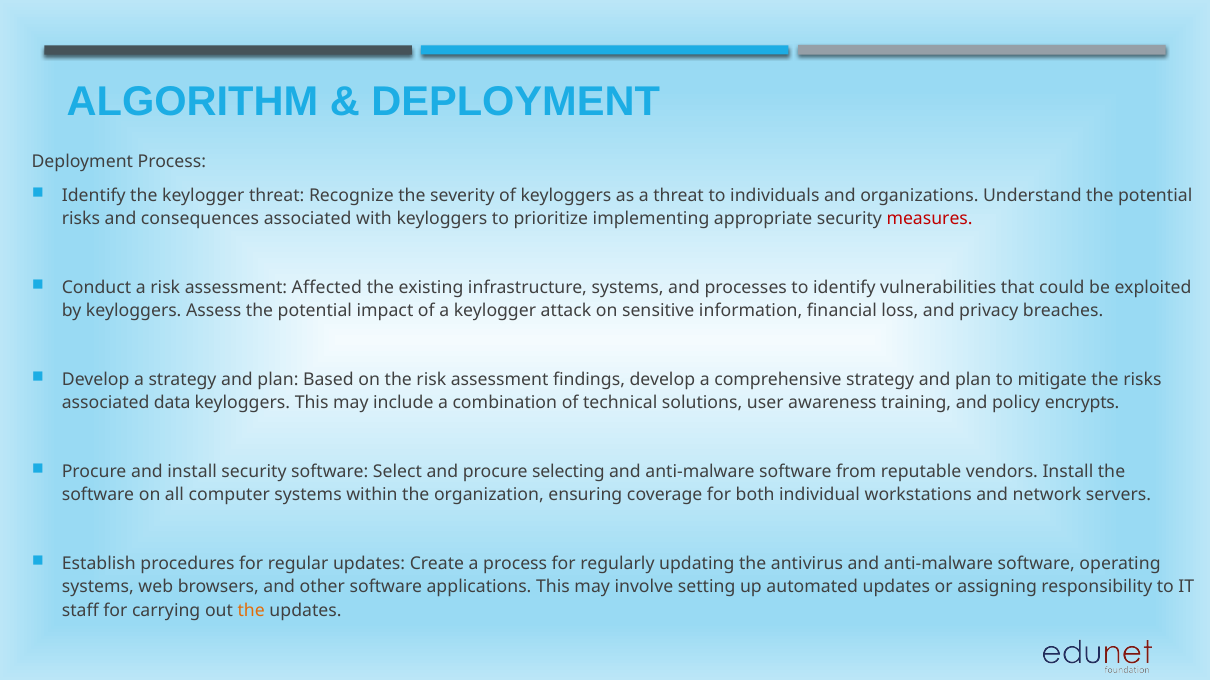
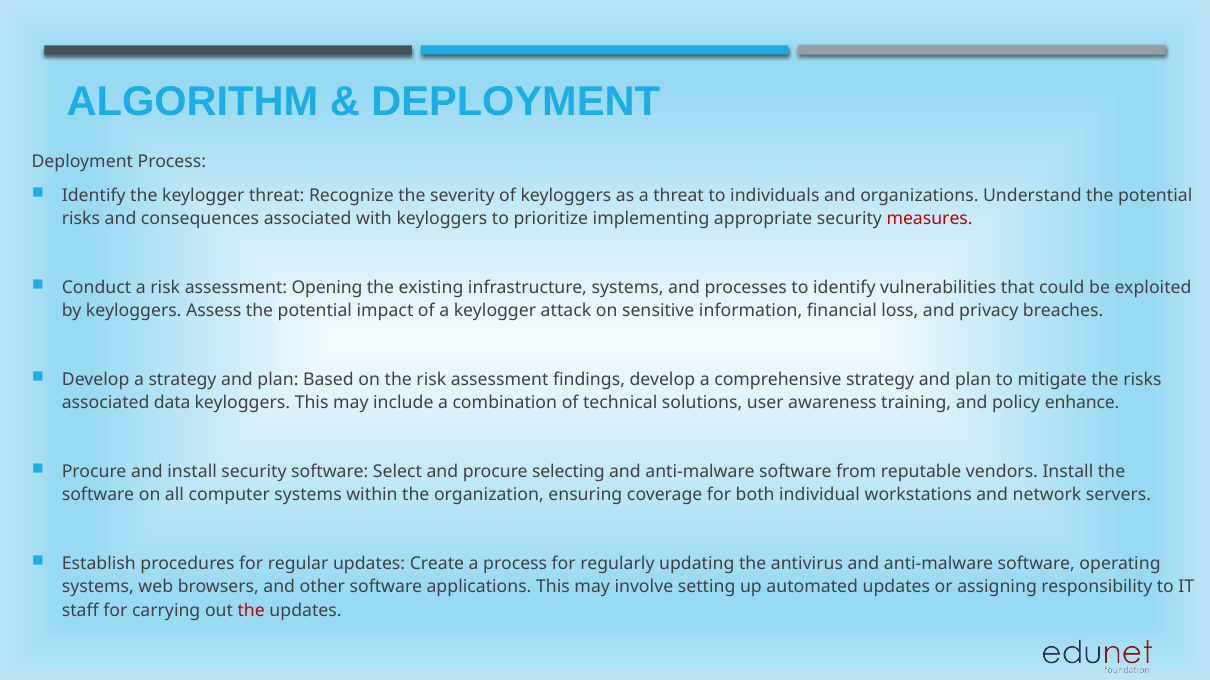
Affected: Affected -> Opening (327, 288)
encrypts: encrypts -> enhance (1082, 403)
the colour: orange -> red (251, 611)
